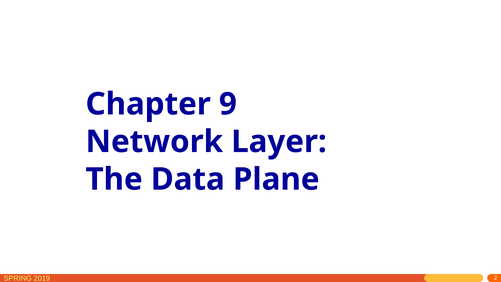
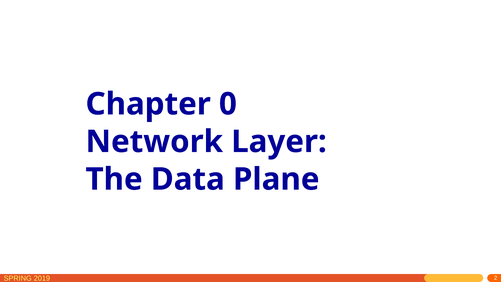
9: 9 -> 0 (228, 104)
